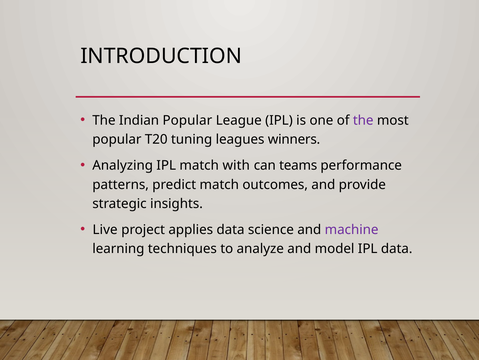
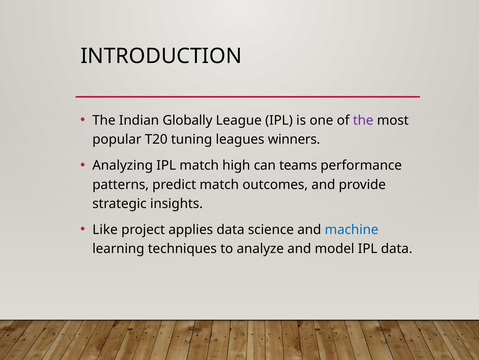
Indian Popular: Popular -> Globally (187, 120)
with: with -> high (236, 165)
Live: Live -> Like (105, 229)
machine colour: purple -> blue (352, 229)
